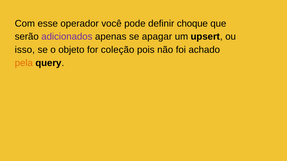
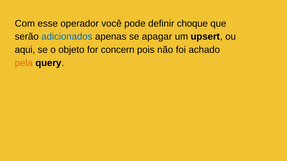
adicionados colour: purple -> blue (67, 37)
isso: isso -> aqui (25, 50)
coleção: coleção -> concern (118, 50)
